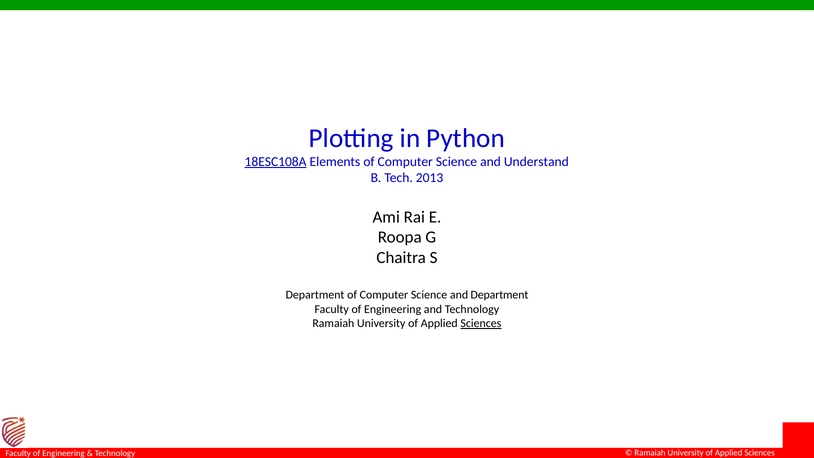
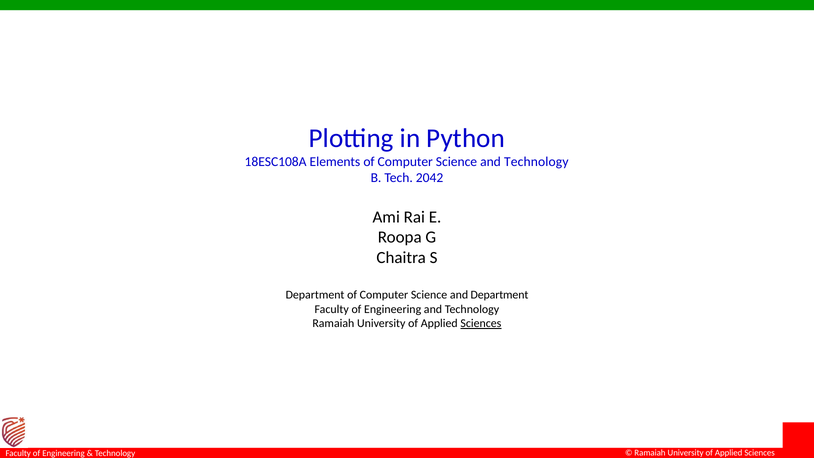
18ESC108A underline: present -> none (276, 162)
Science and Understand: Understand -> Technology (536, 162)
2013: 2013 -> 2042 (430, 178)
